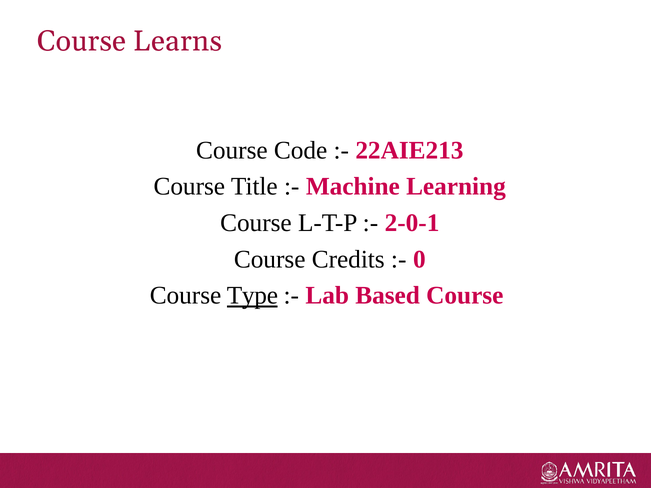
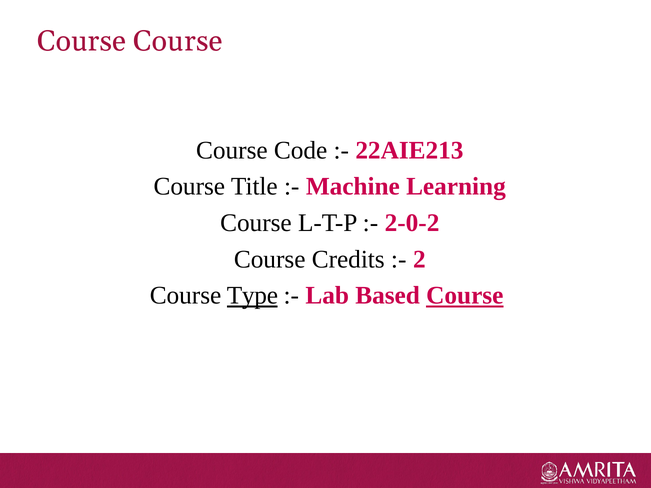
Learns: Learns -> Course (178, 41)
2-0-1: 2-0-1 -> 2-0-2 (412, 223)
0: 0 -> 2 (419, 259)
Course underline: none -> present (465, 296)
